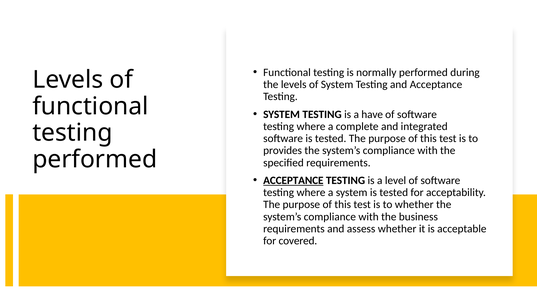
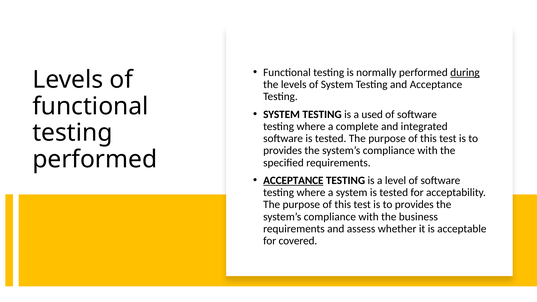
during underline: none -> present (465, 72)
have: have -> used (372, 114)
whether: whether -> provides (414, 205)
